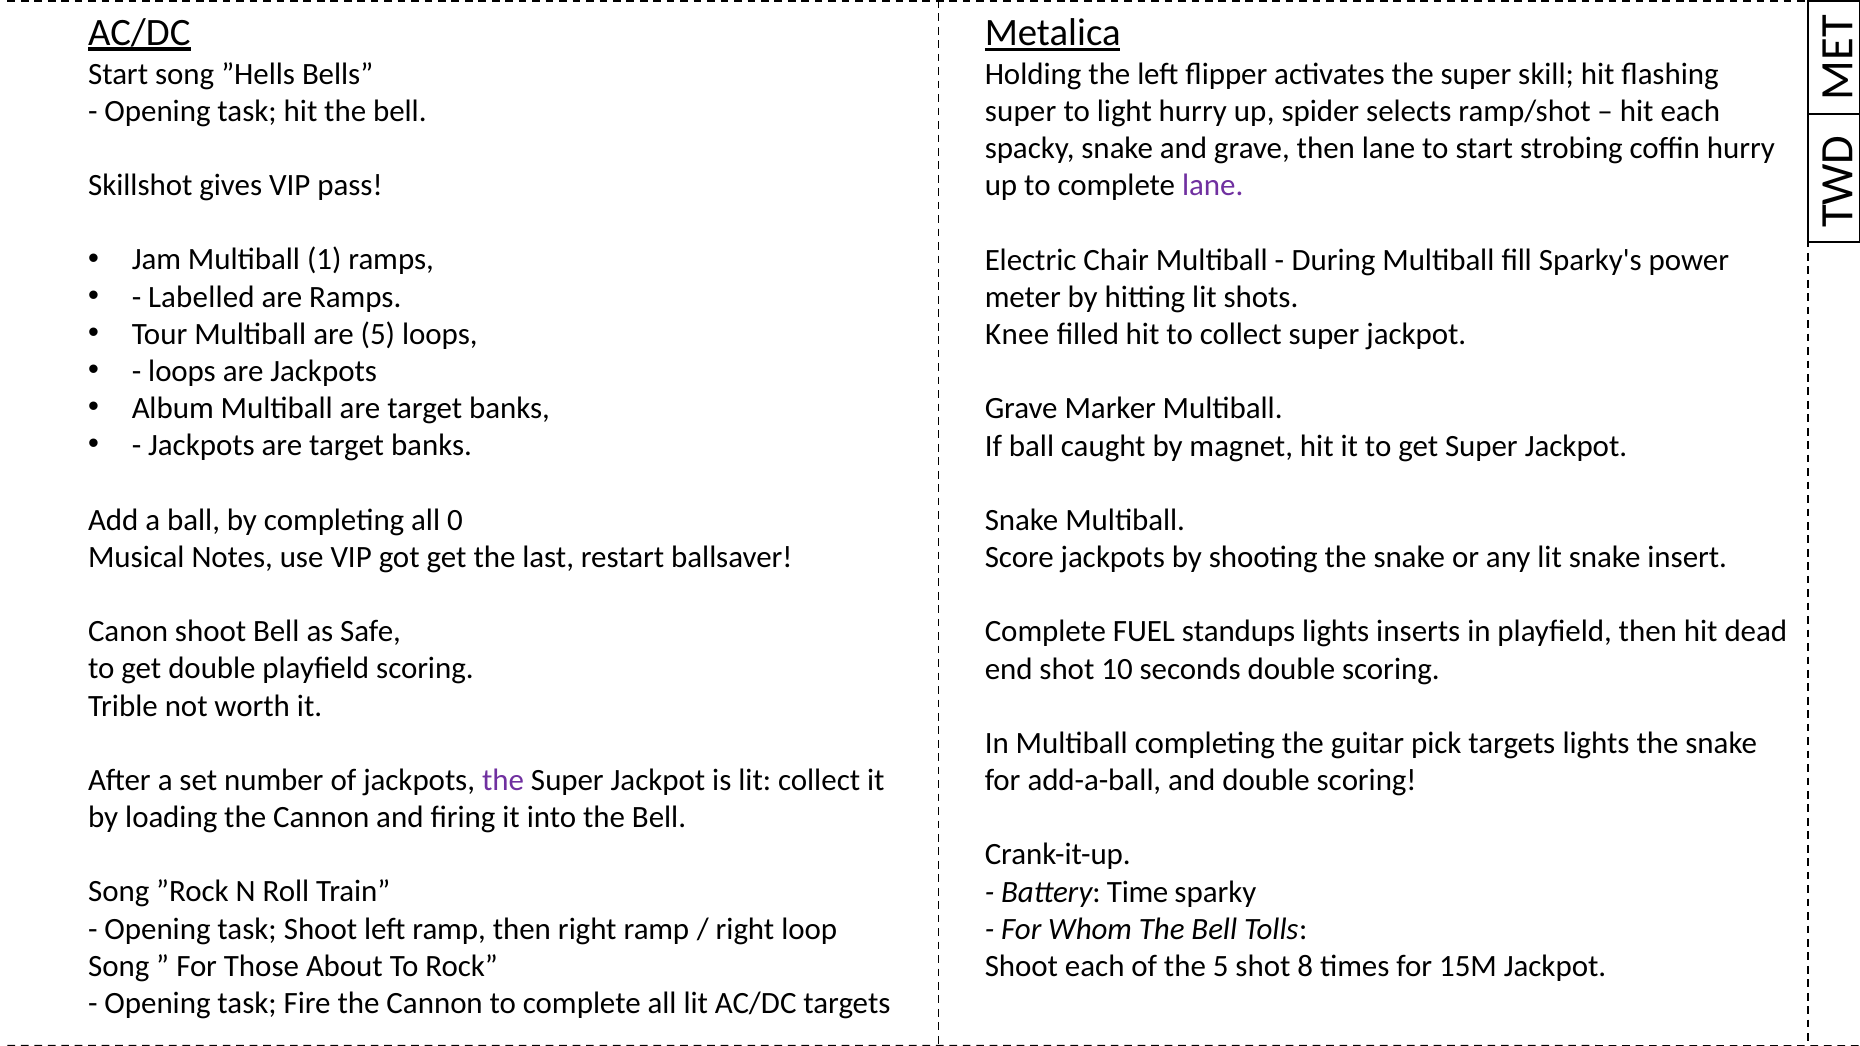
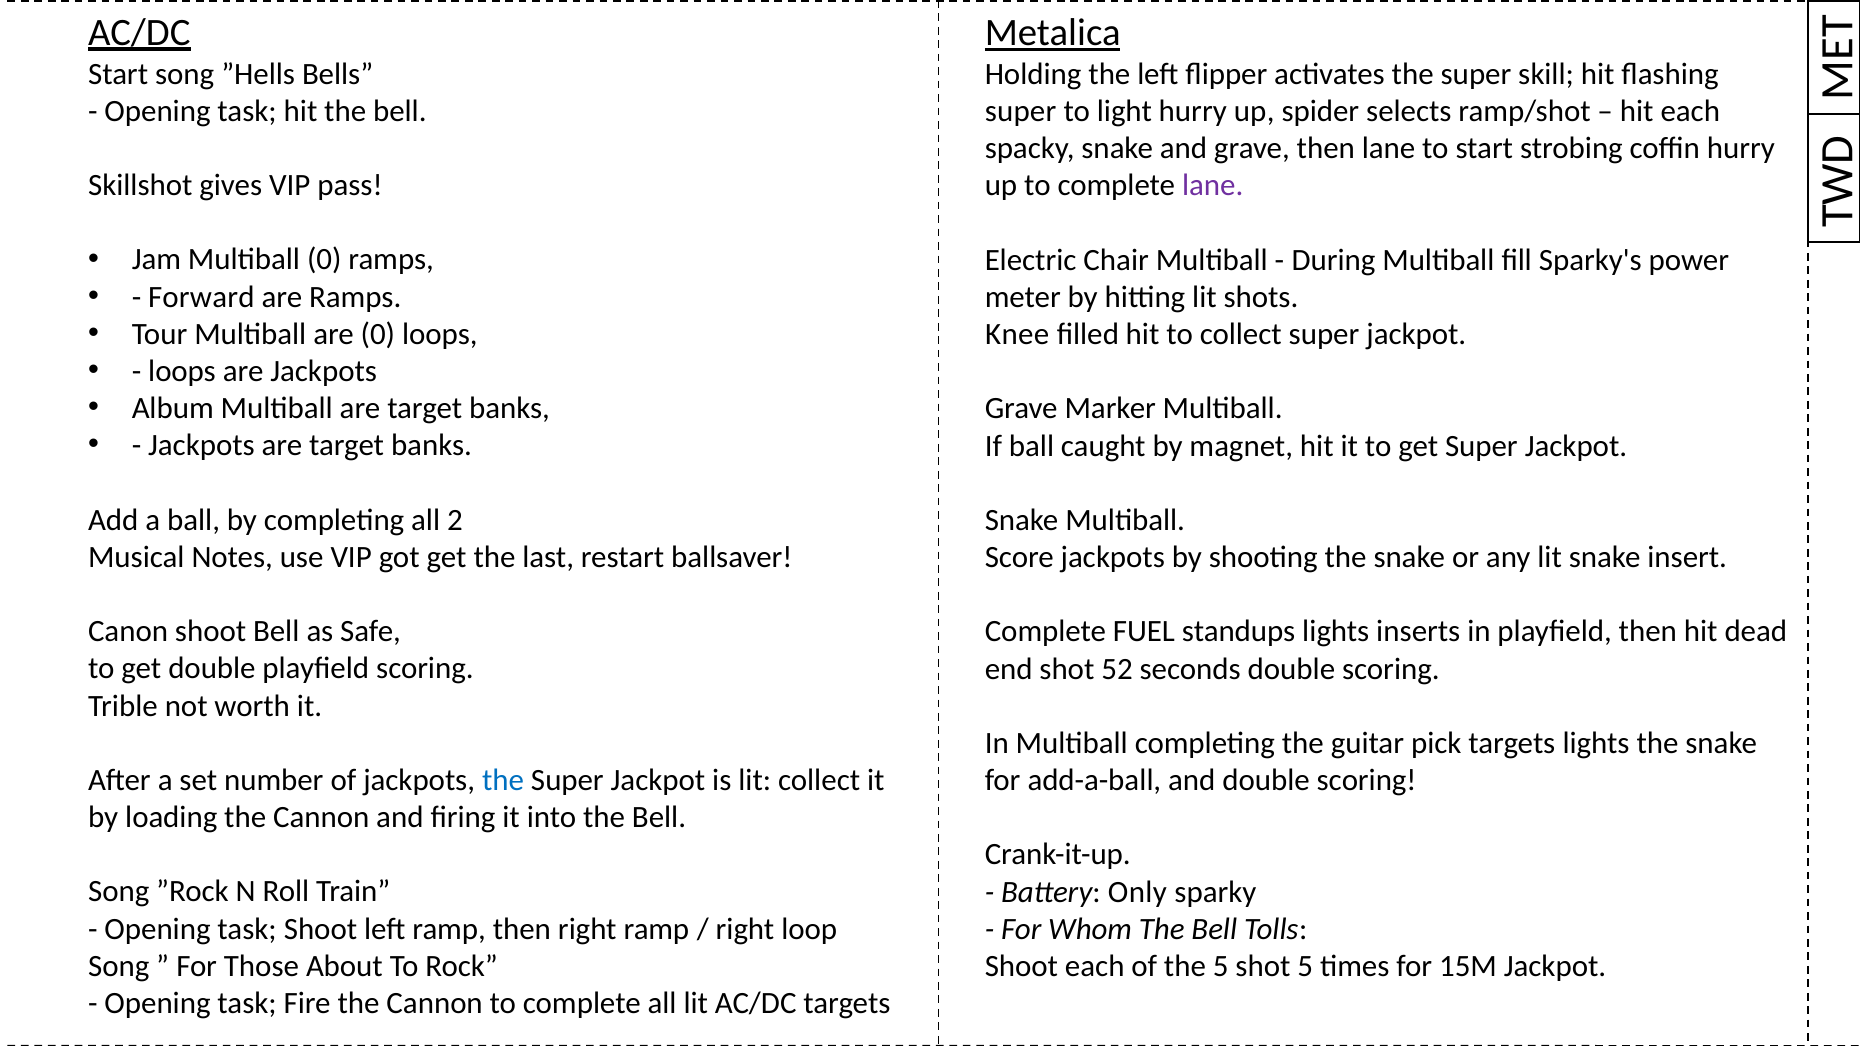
Multiball 1: 1 -> 0 (324, 260)
Labelled: Labelled -> Forward (201, 297)
are 5: 5 -> 0 (378, 334)
0: 0 -> 2 (455, 520)
10: 10 -> 52 (1117, 669)
the colour: purple -> blue (503, 780)
Time: Time -> Only (1137, 892)
shot 8: 8 -> 5 (1305, 966)
